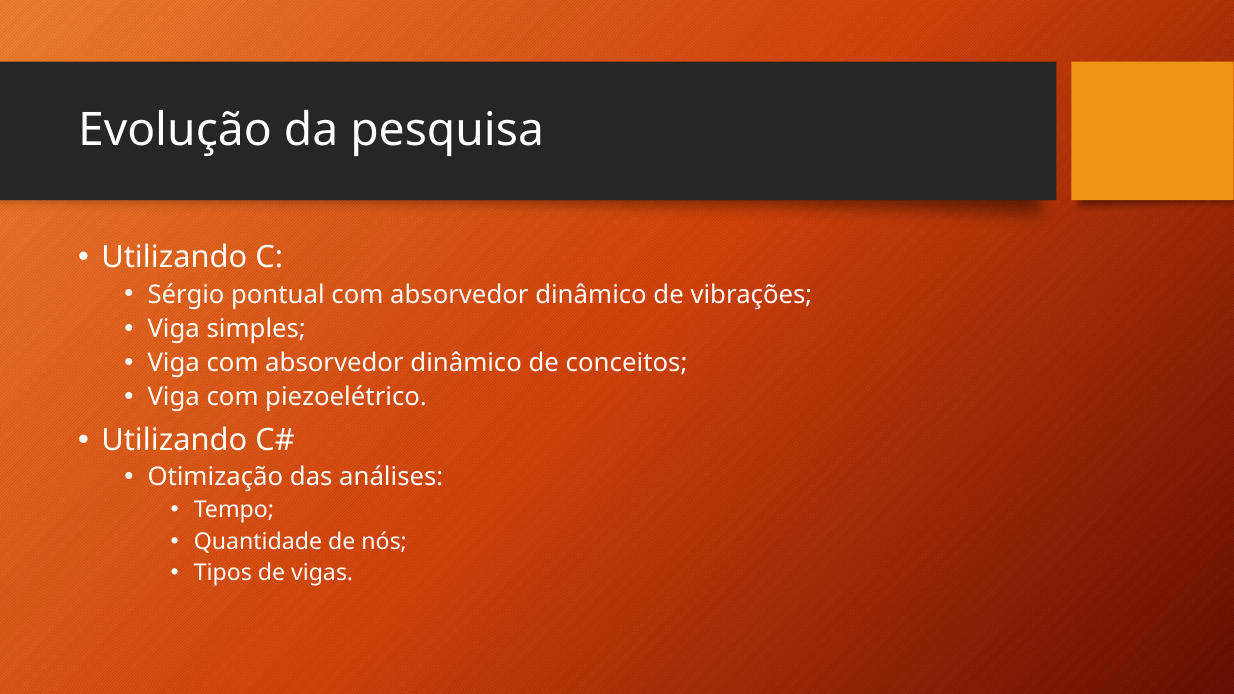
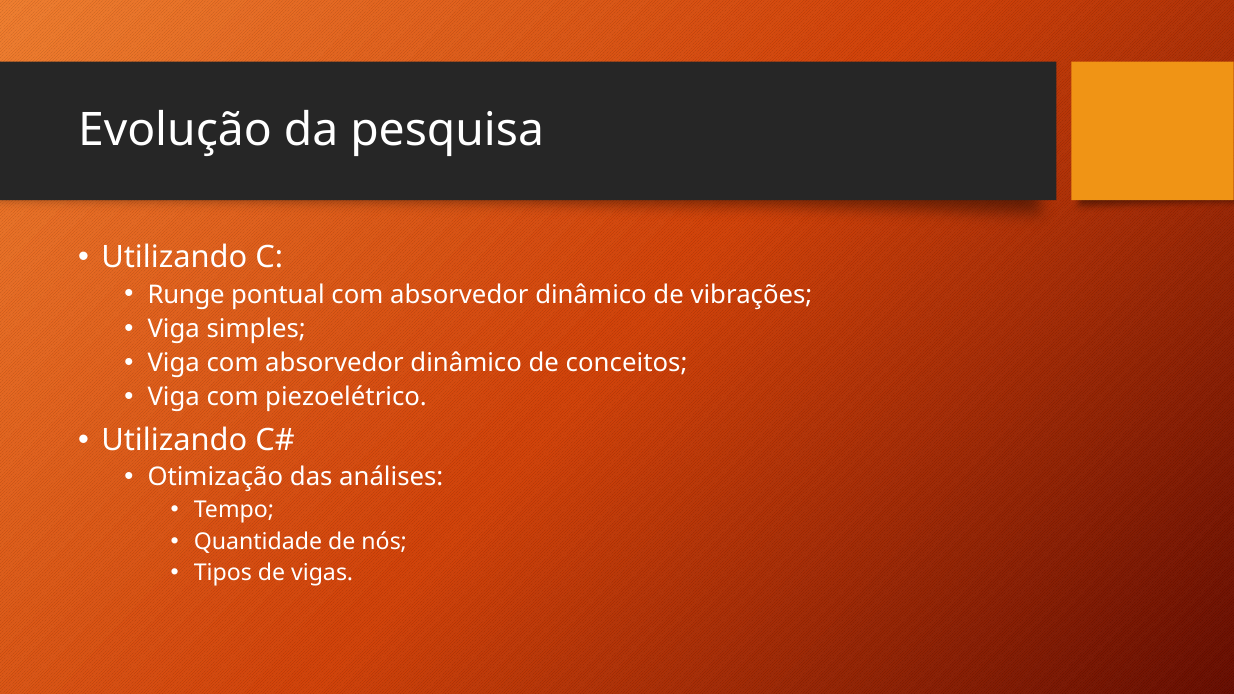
Sérgio: Sérgio -> Runge (186, 295)
